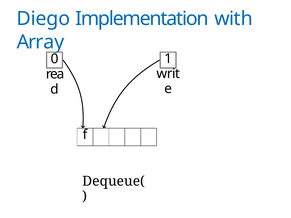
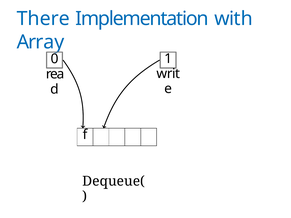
Diego: Diego -> There (43, 19)
